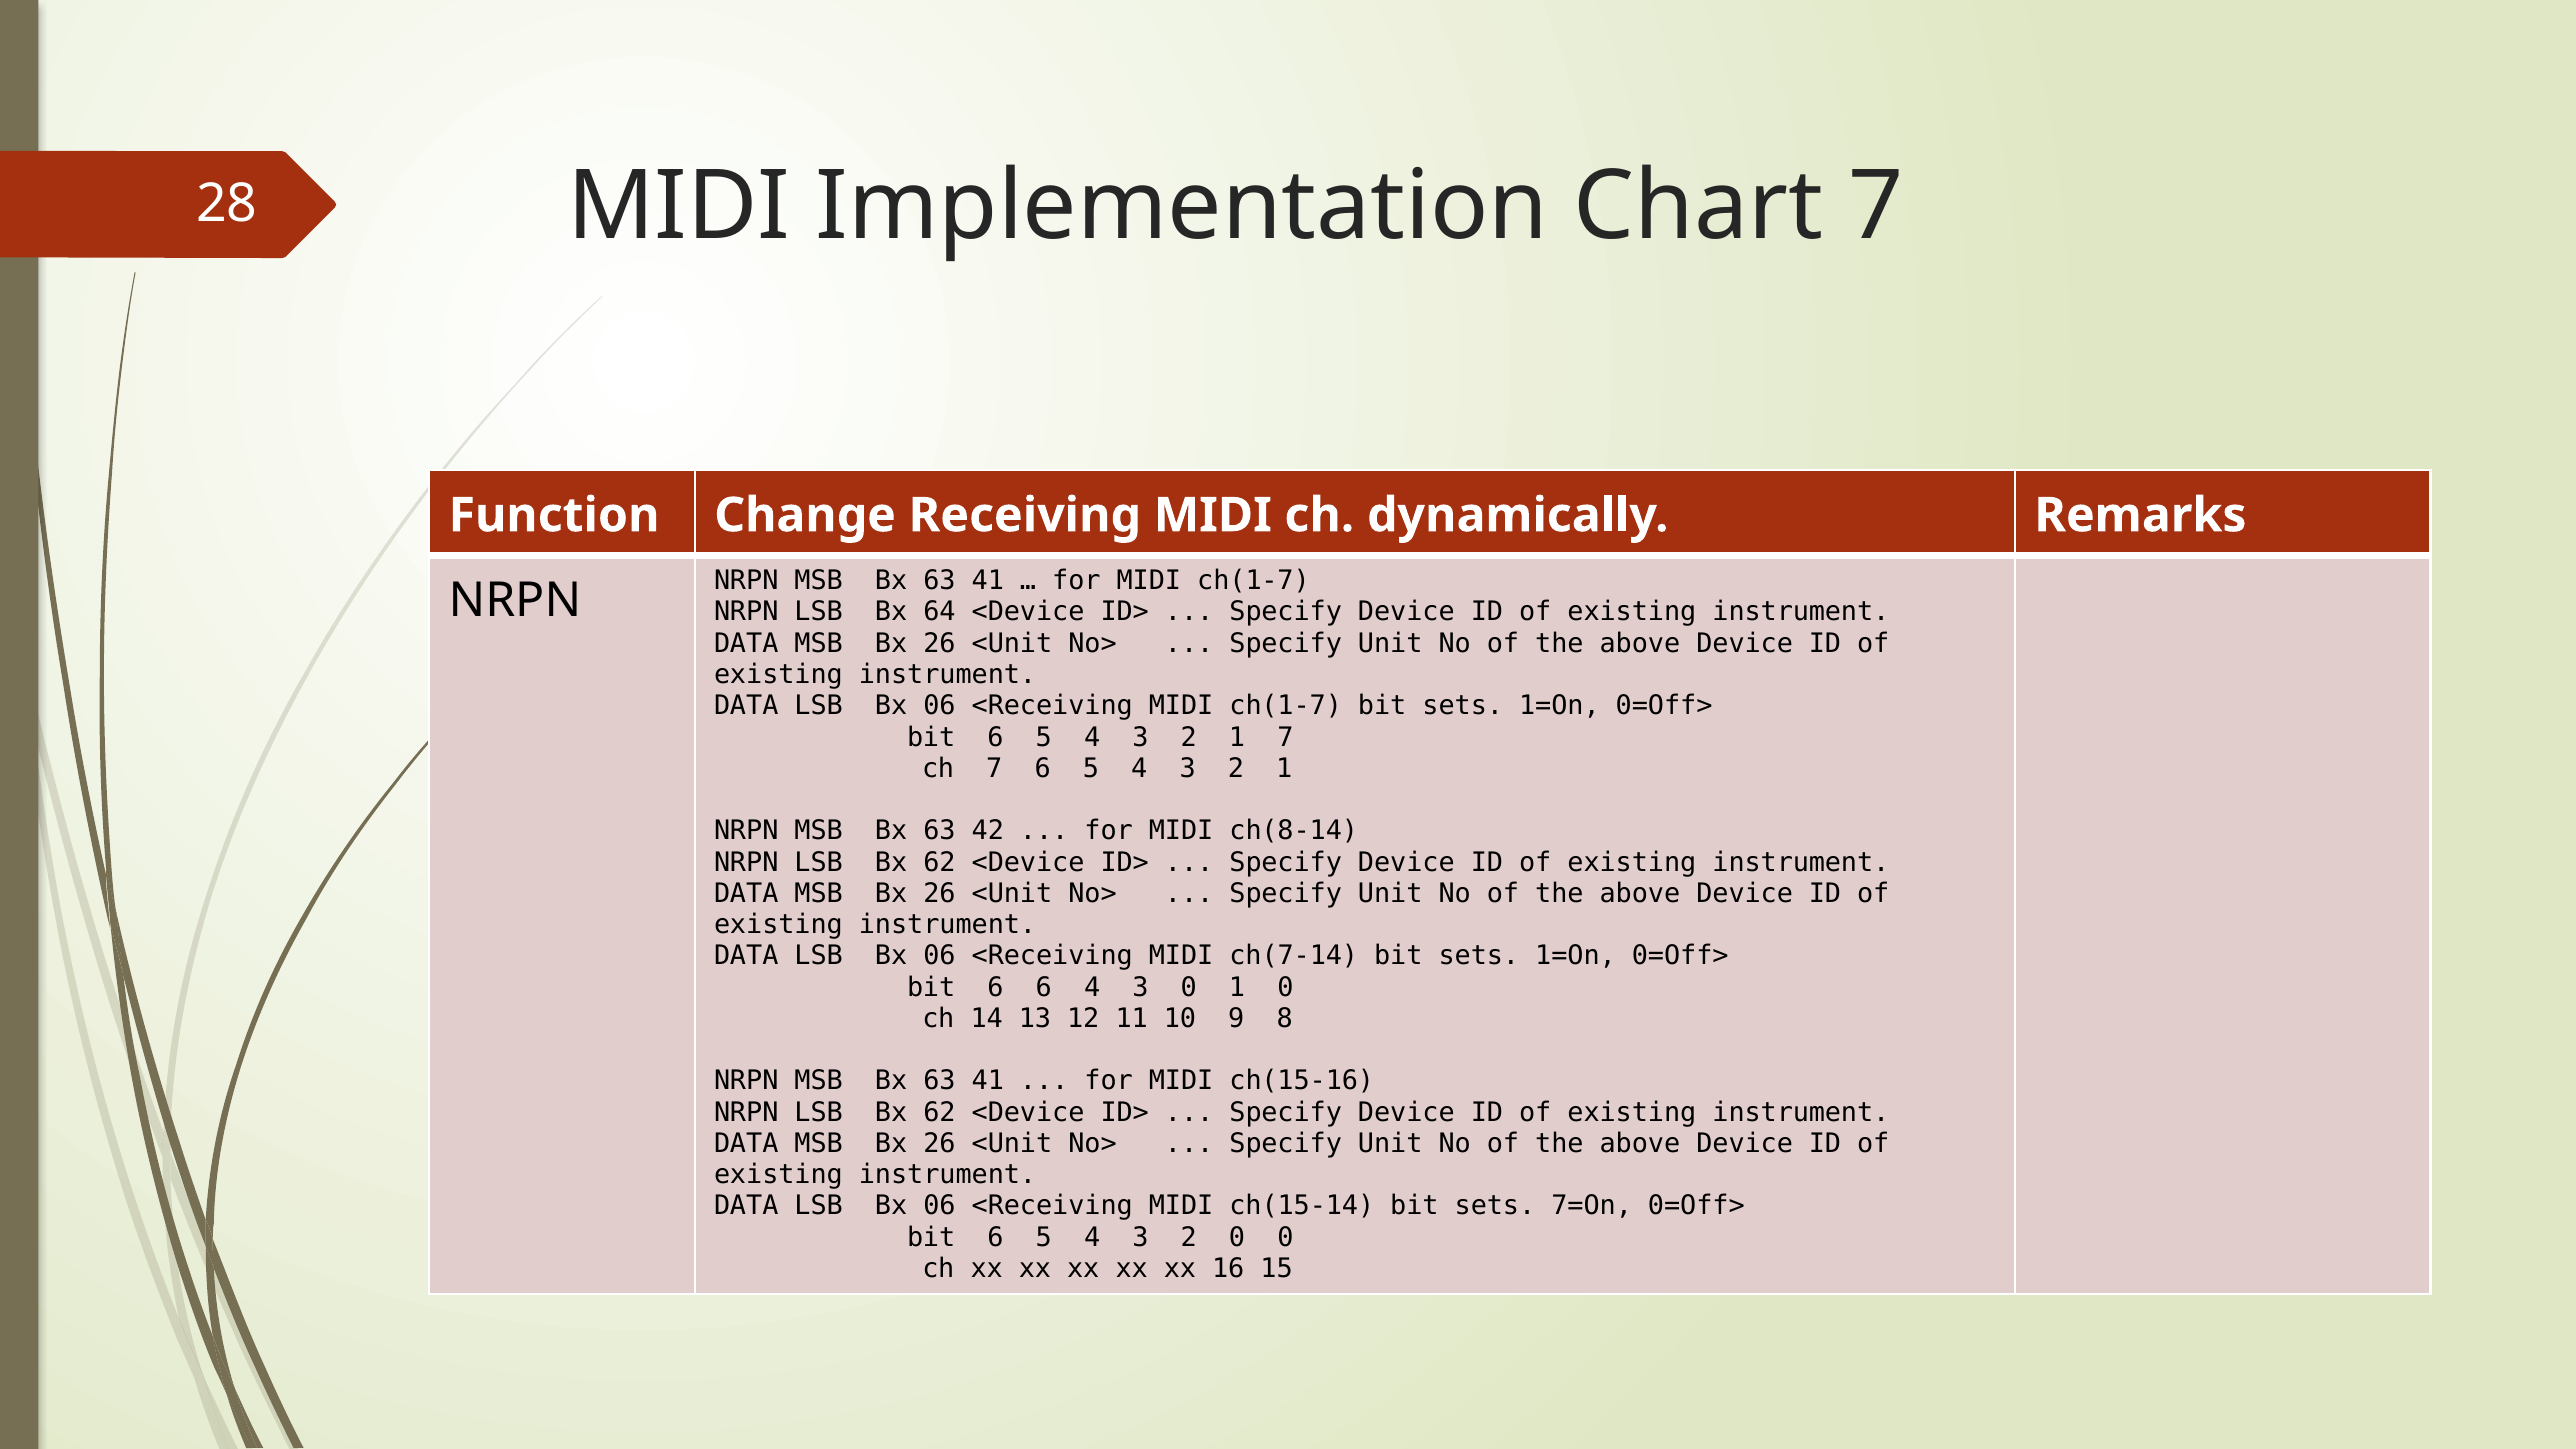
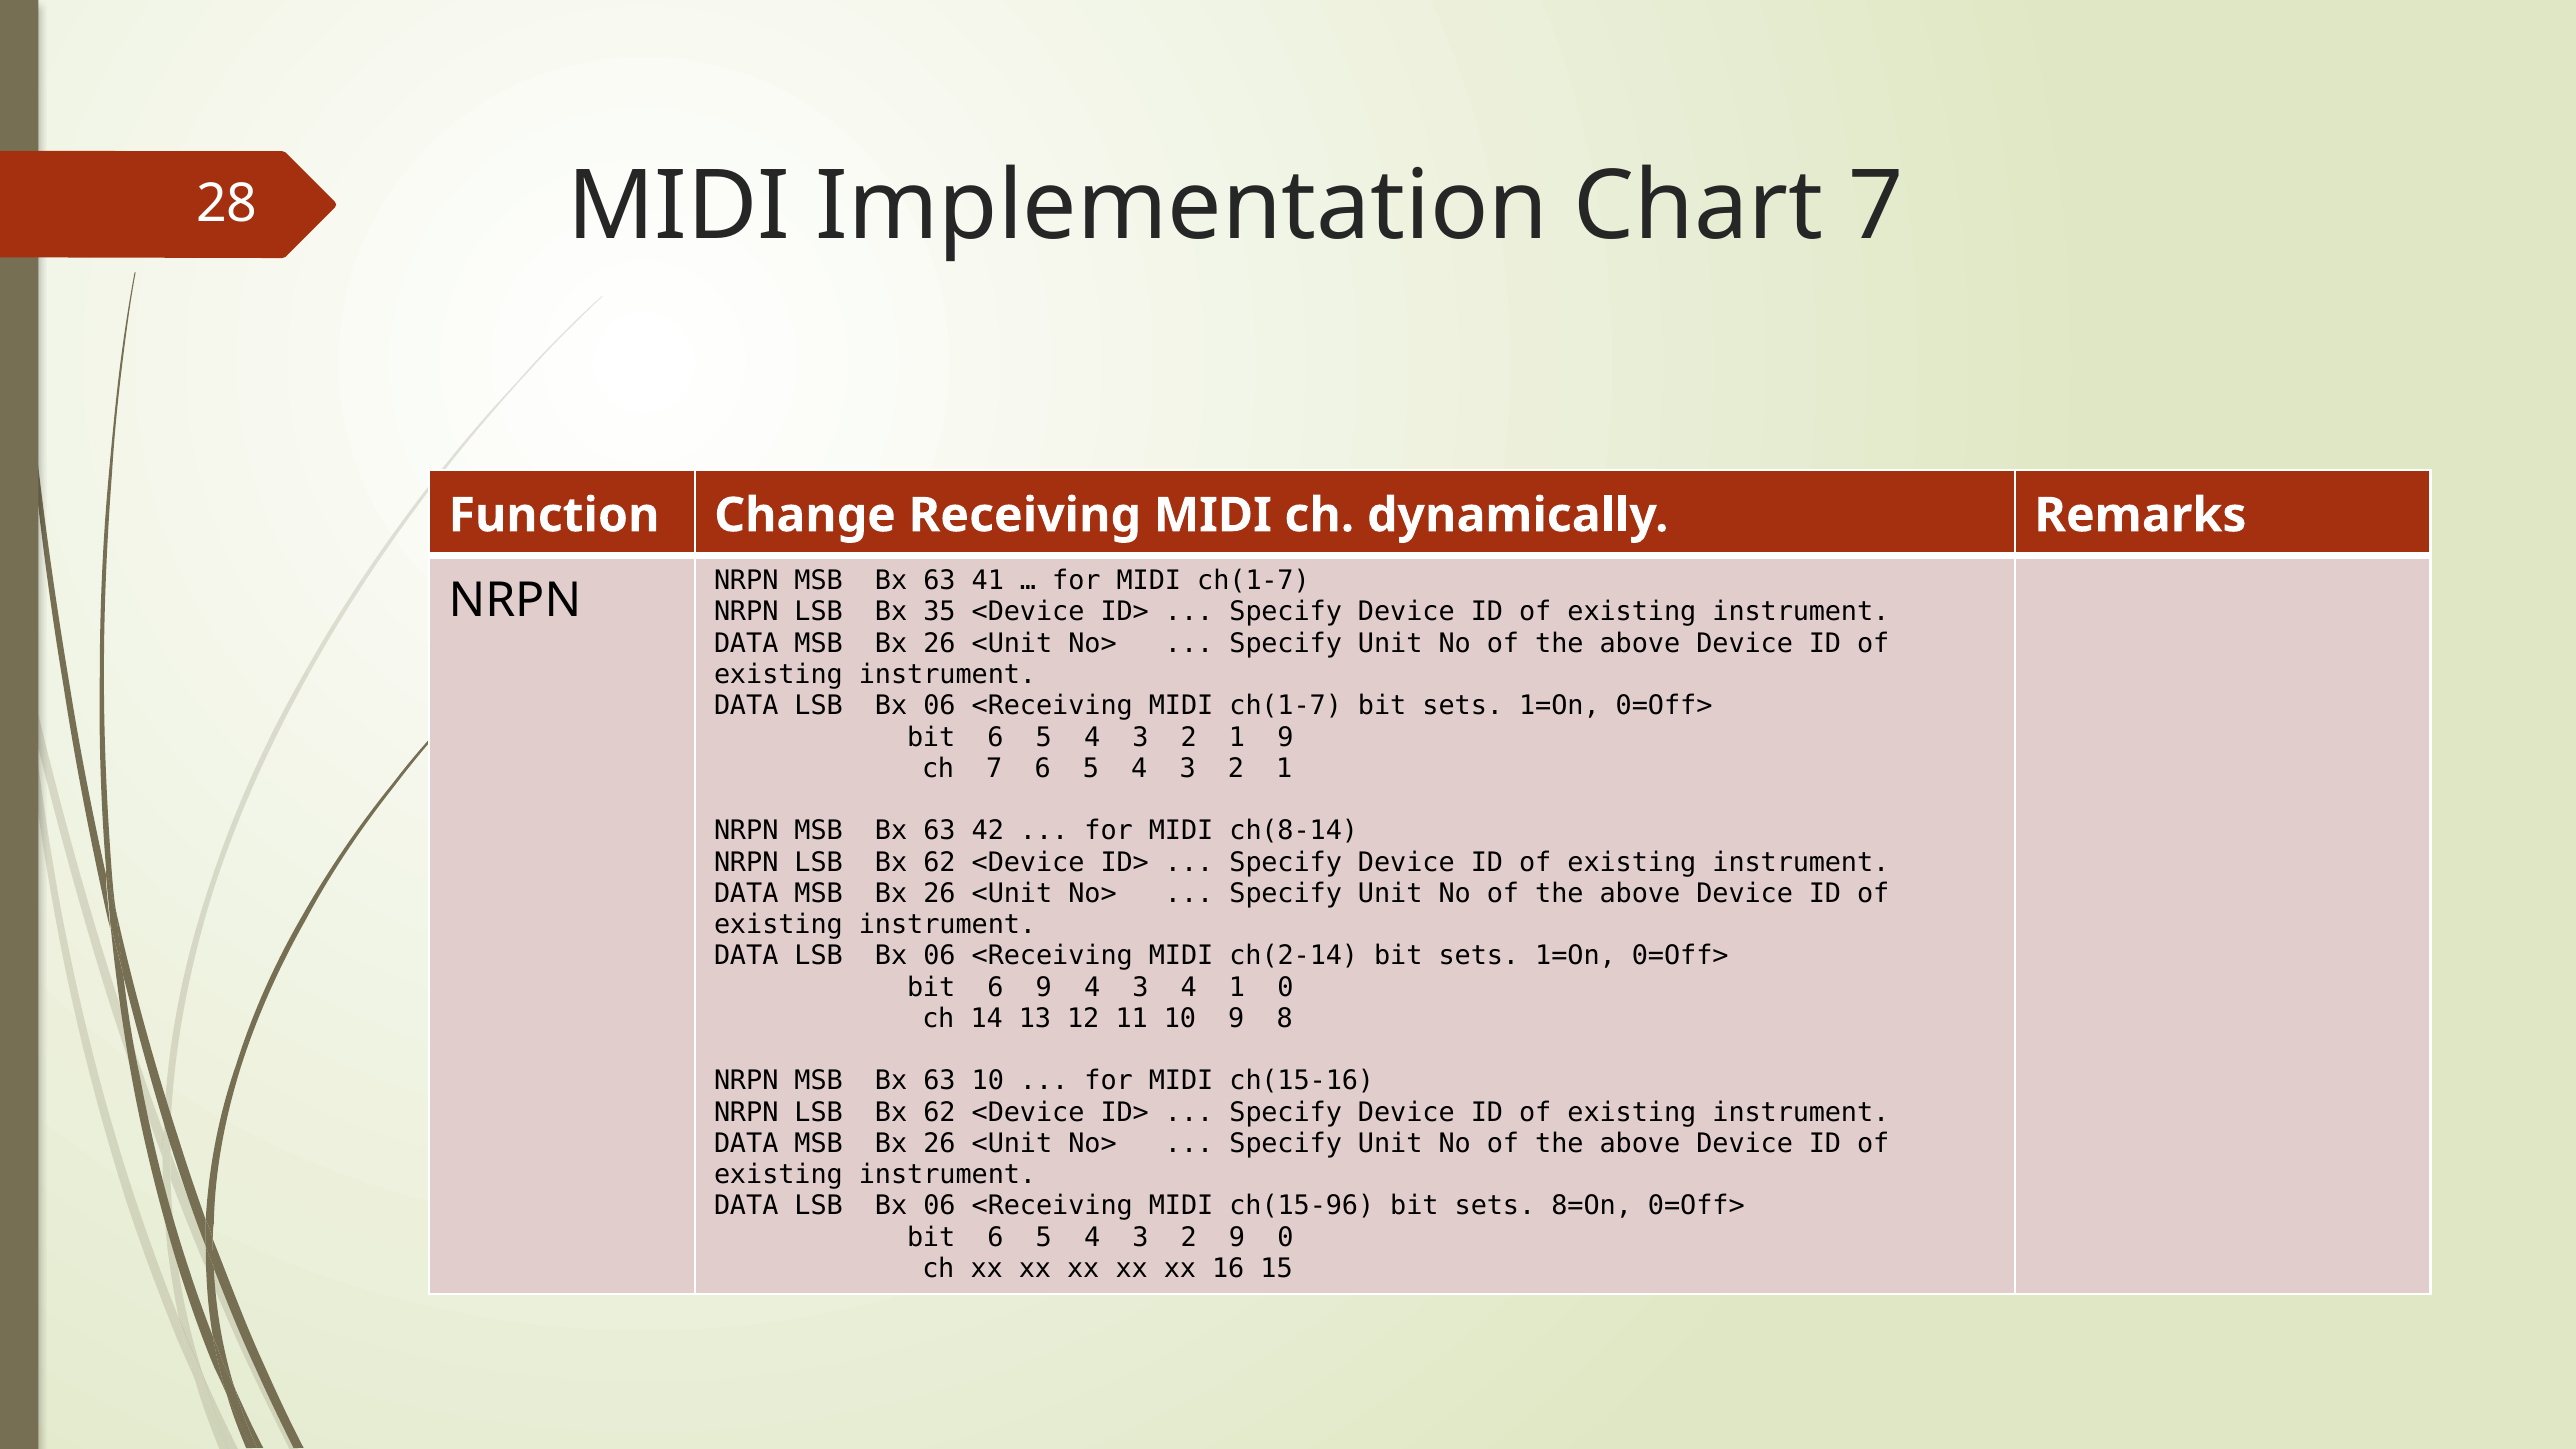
64: 64 -> 35 (939, 612)
1 7: 7 -> 9 (1285, 737)
ch(7-14: ch(7-14 -> ch(2-14 (1294, 956)
6 6: 6 -> 9 (1044, 987)
3 0: 0 -> 4 (1189, 987)
41: 41 -> 10 (988, 1081)
ch(15-14: ch(15-14 -> ch(15-96 (1302, 1206)
7=On: 7=On -> 8=On (1592, 1206)
2 0: 0 -> 9 (1237, 1237)
